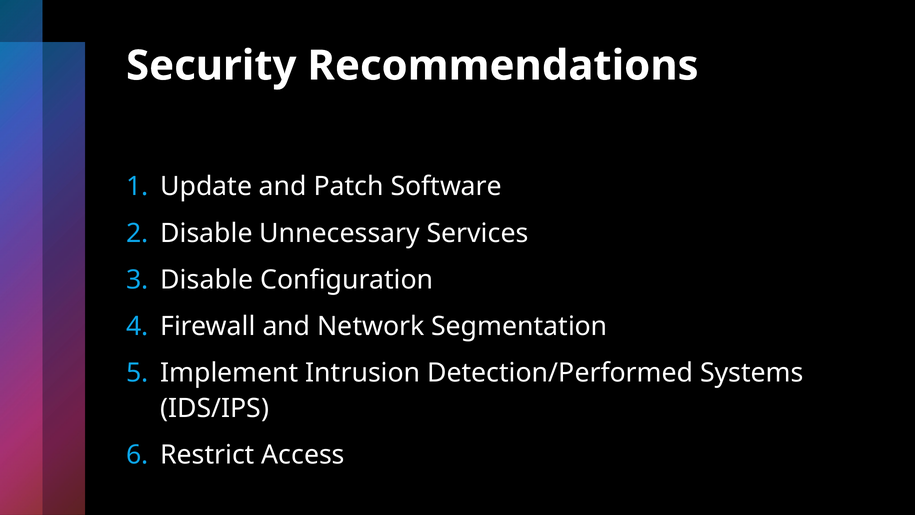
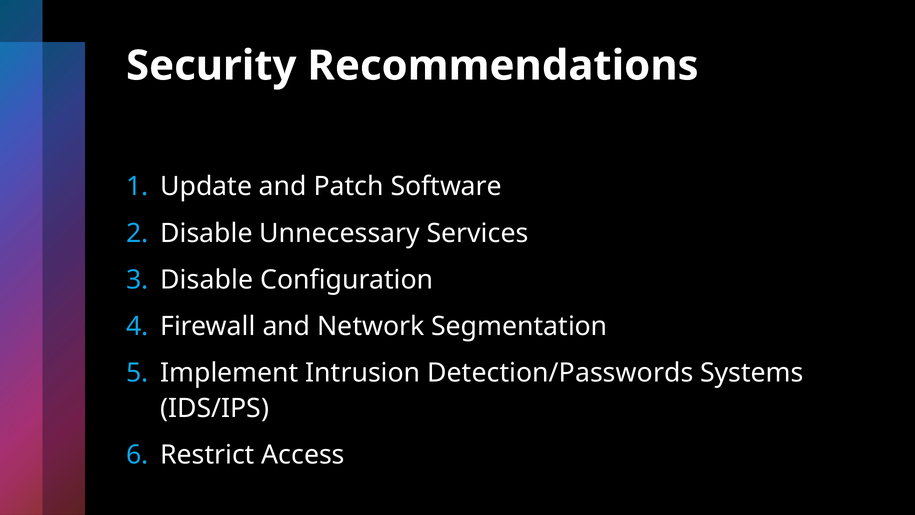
Detection/Performed: Detection/Performed -> Detection/Passwords (560, 373)
